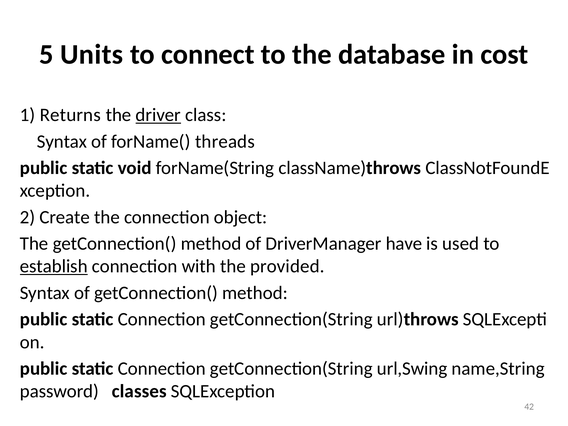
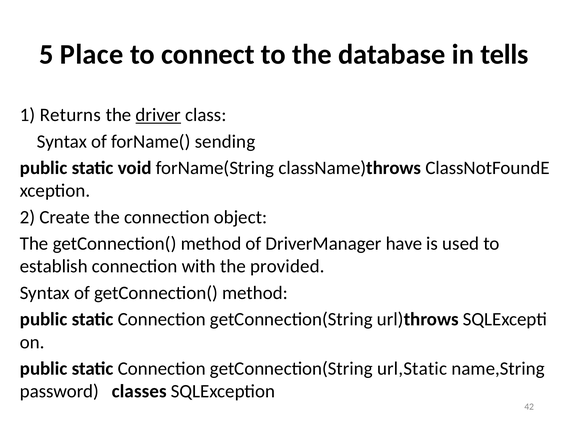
Units: Units -> Place (92, 55)
cost: cost -> tells (504, 55)
threads: threads -> sending (225, 141)
establish underline: present -> none (54, 266)
url,Swing: url,Swing -> url,Static (412, 369)
